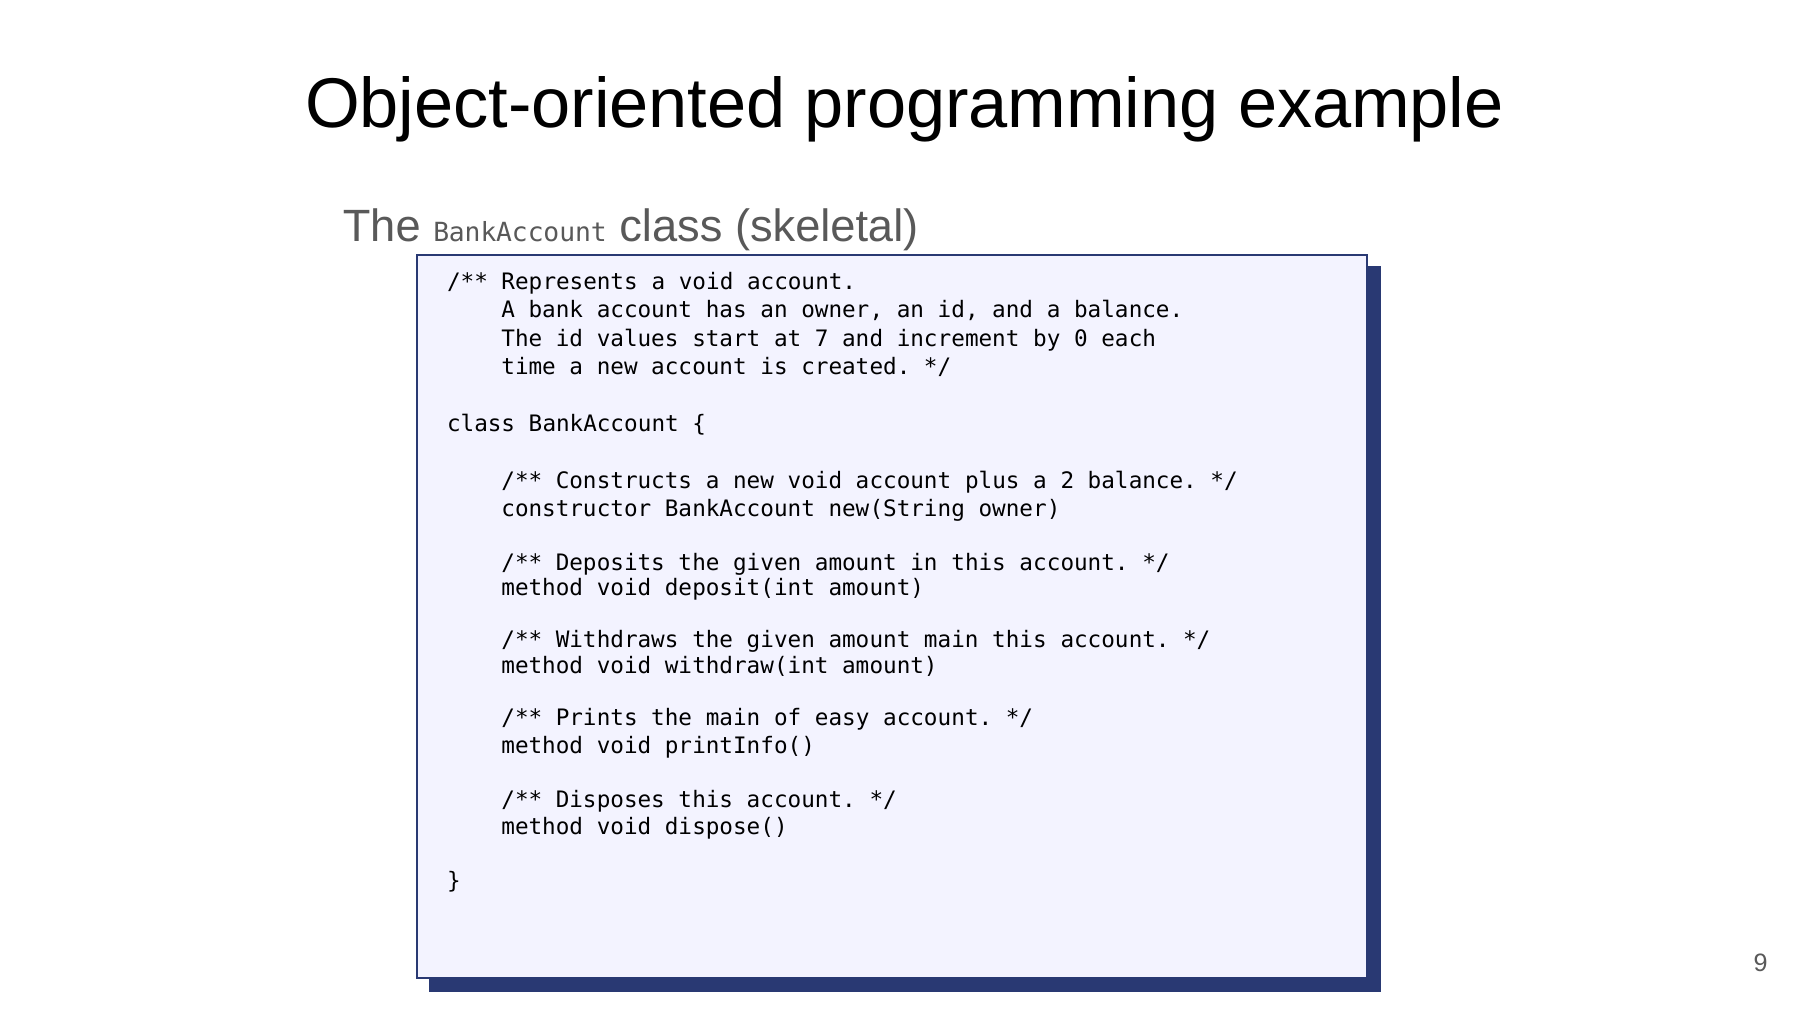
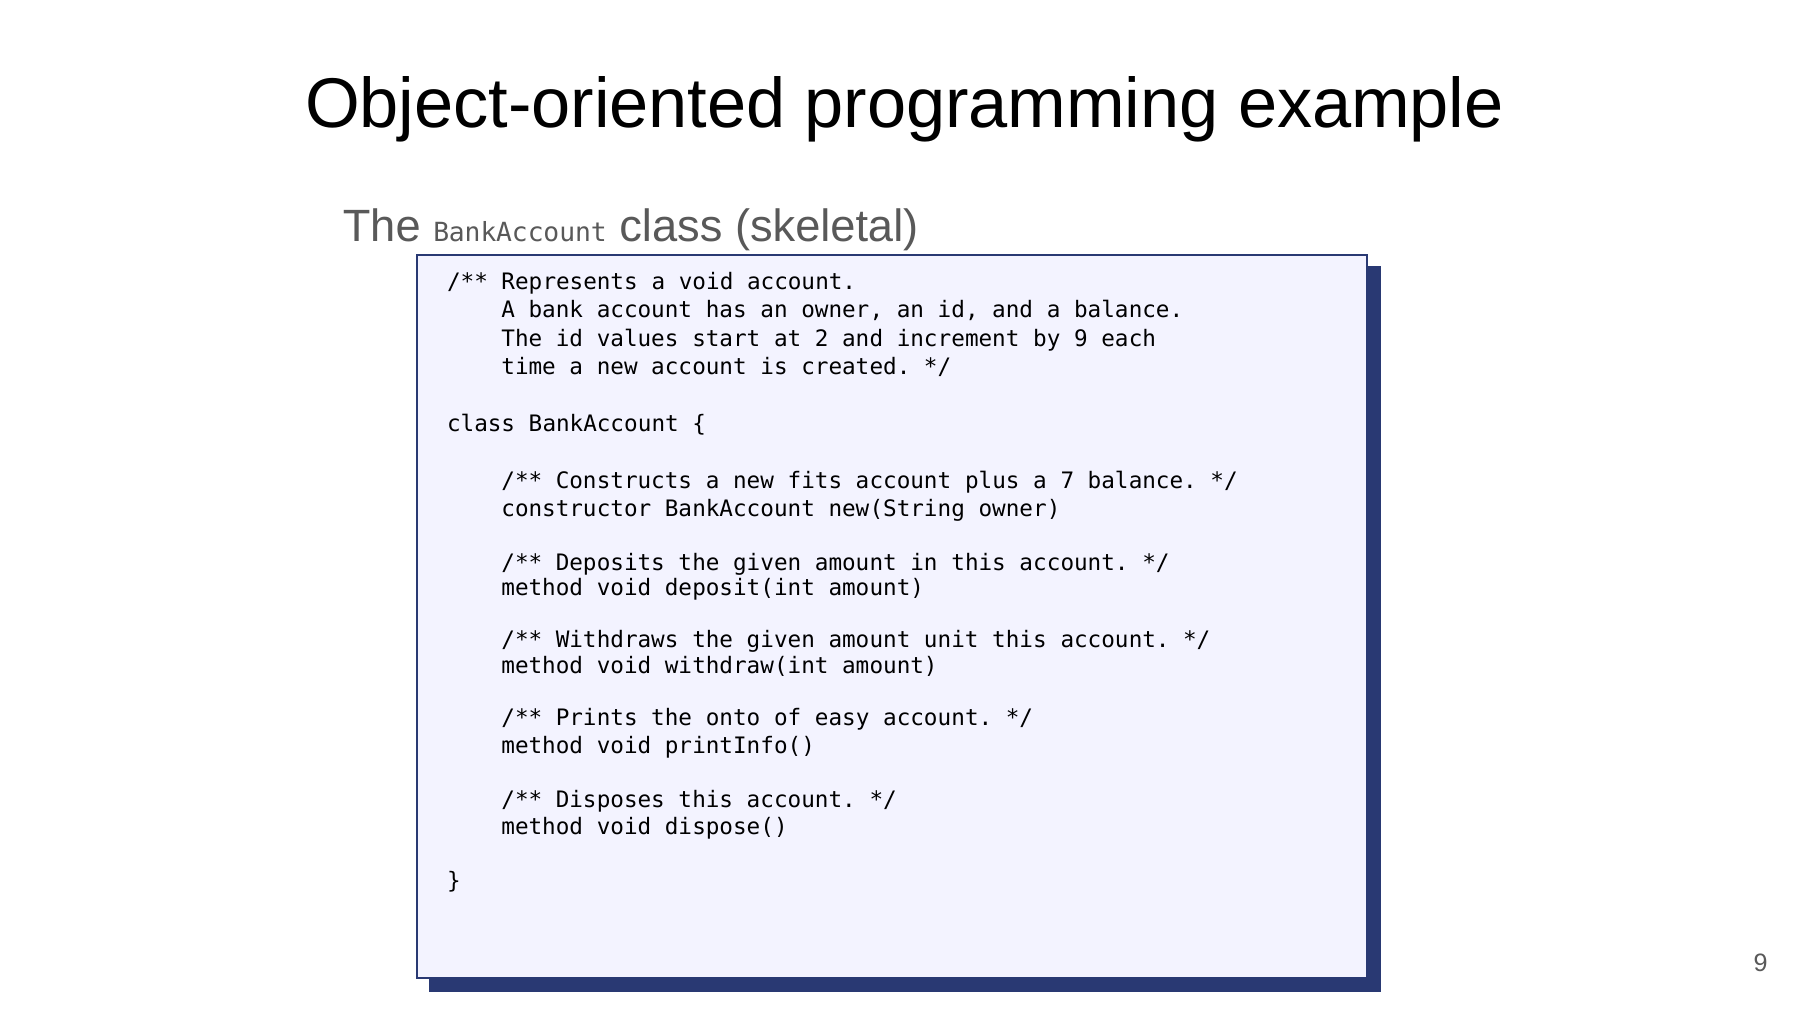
7: 7 -> 2 (822, 339)
by 0: 0 -> 9 (1081, 339)
new void: void -> fits (815, 481)
2: 2 -> 7 (1067, 481)
main: main -> unit (951, 640)
the main: main -> onto (733, 718)
